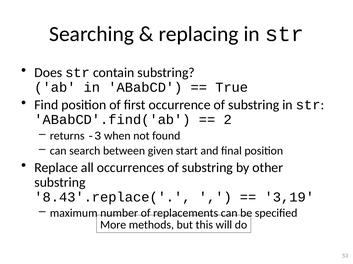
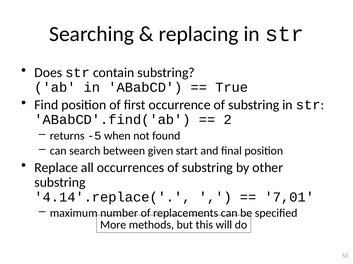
-3: -3 -> -5 (94, 136)
8.43'.replace(: 8.43'.replace( -> 4.14'.replace( (113, 198)
3,19: 3,19 -> 7,01 (289, 198)
